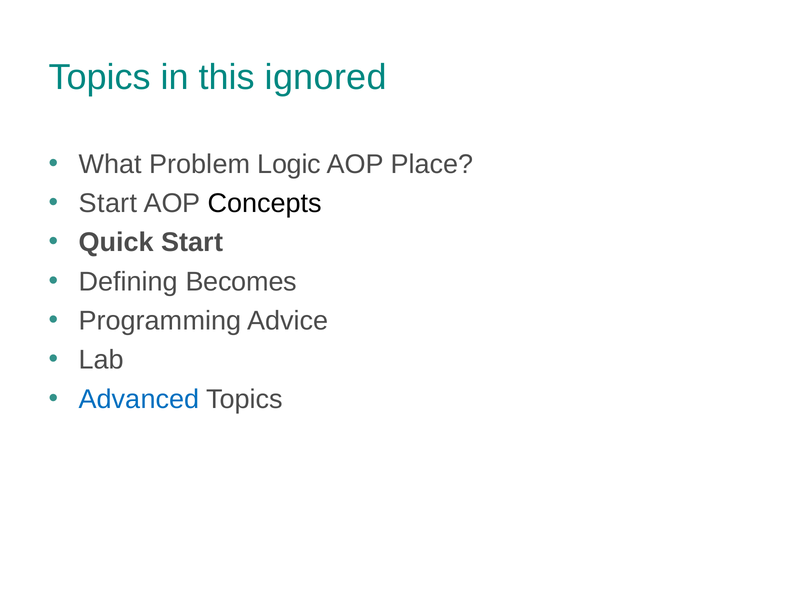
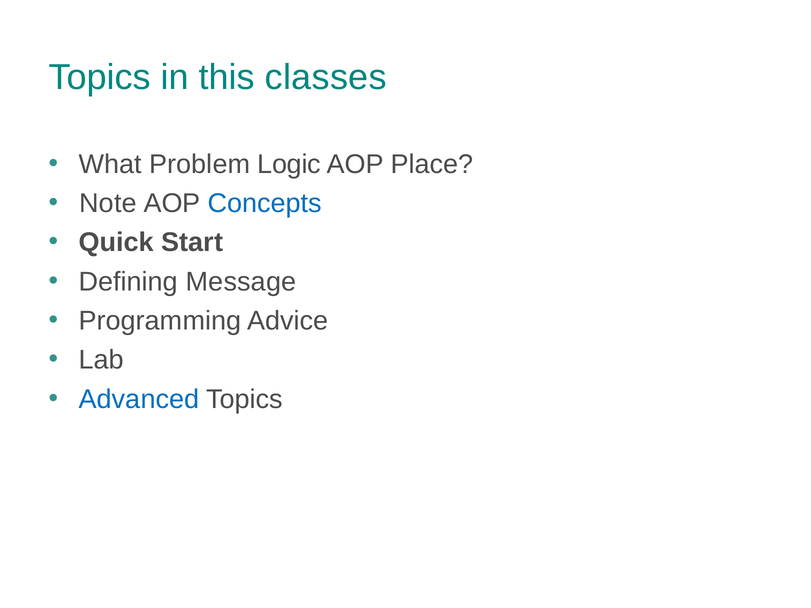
ignored: ignored -> classes (326, 78)
Start: Start -> Note (108, 203)
Concepts colour: black -> blue (265, 203)
Becomes: Becomes -> Message (241, 282)
